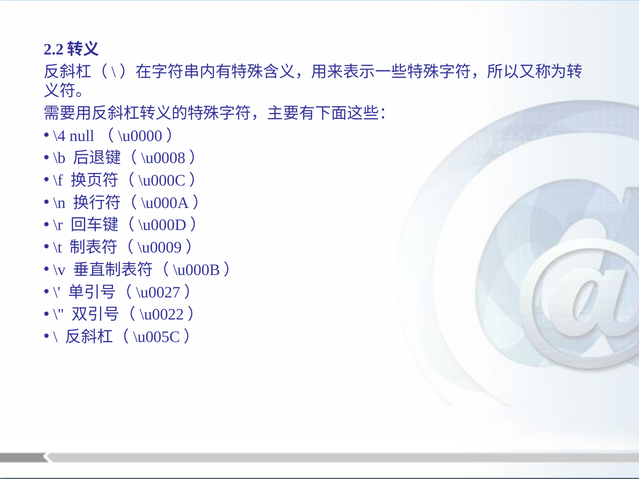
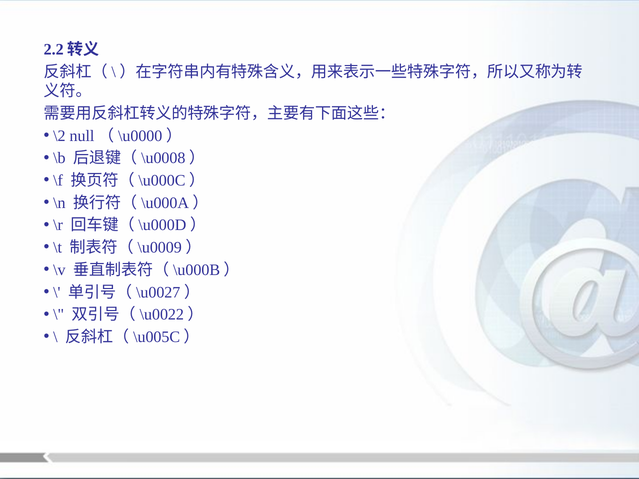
\4: \4 -> \2 (59, 136)
